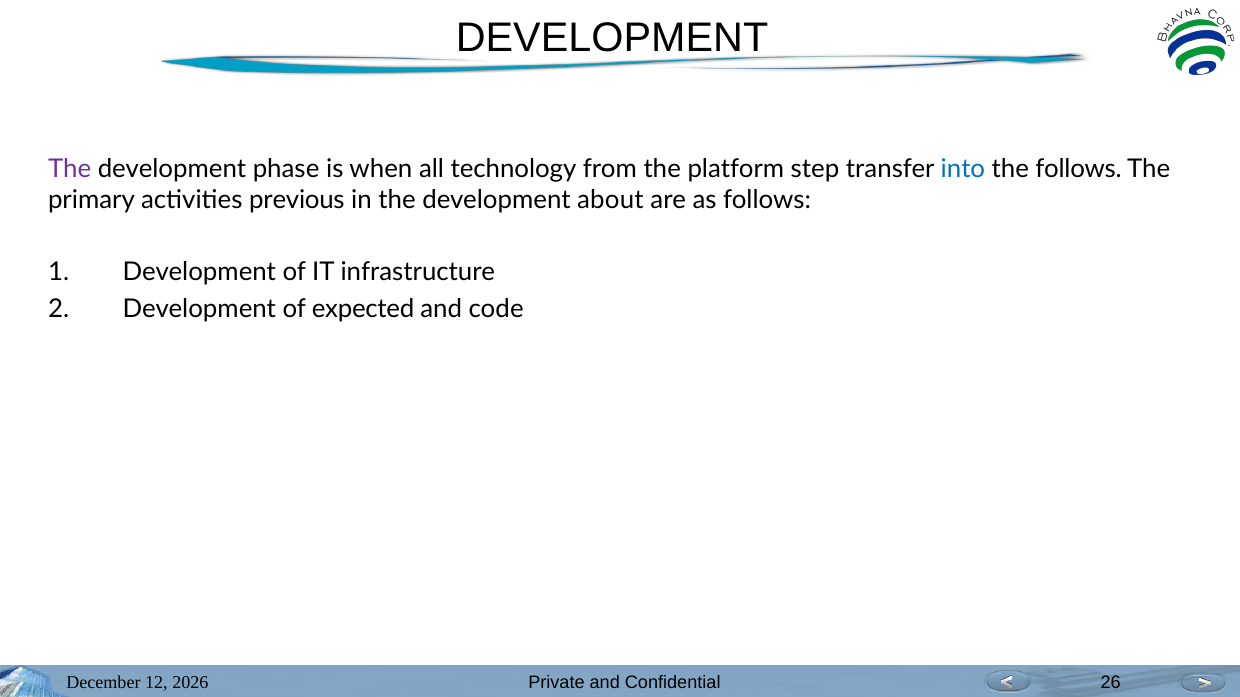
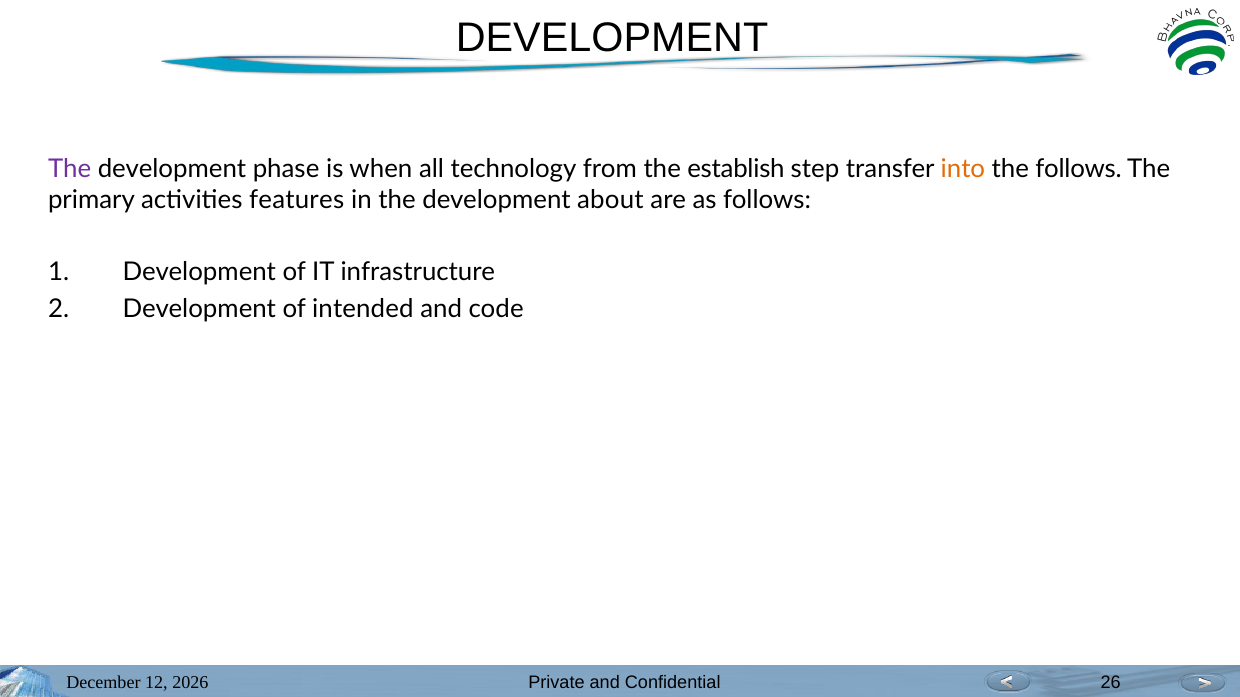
platform: platform -> establish (736, 169)
into colour: blue -> orange (963, 169)
previous: previous -> features (297, 200)
expected: expected -> intended (363, 309)
